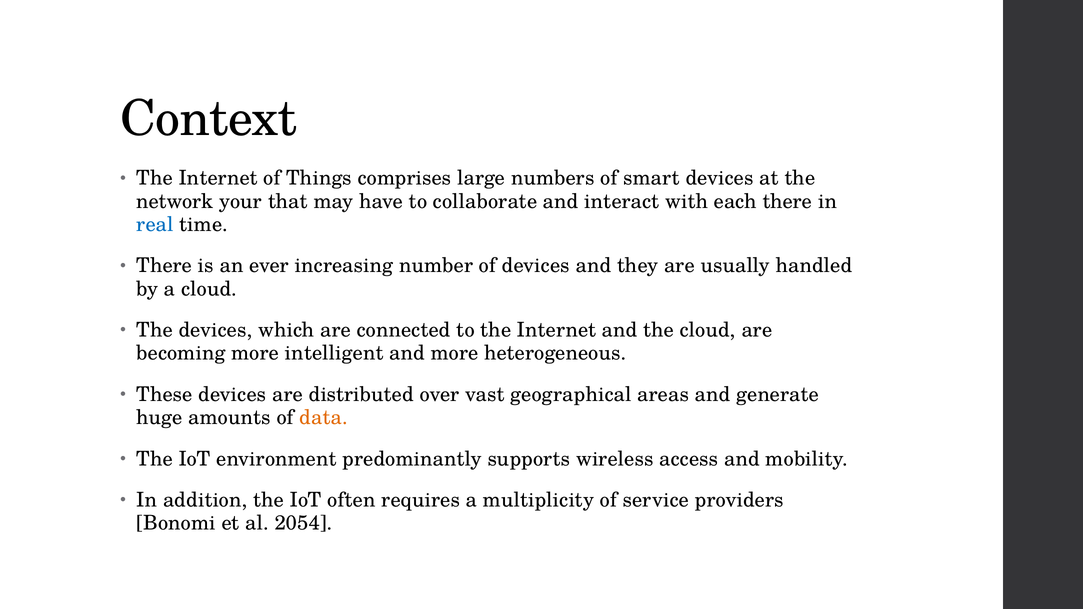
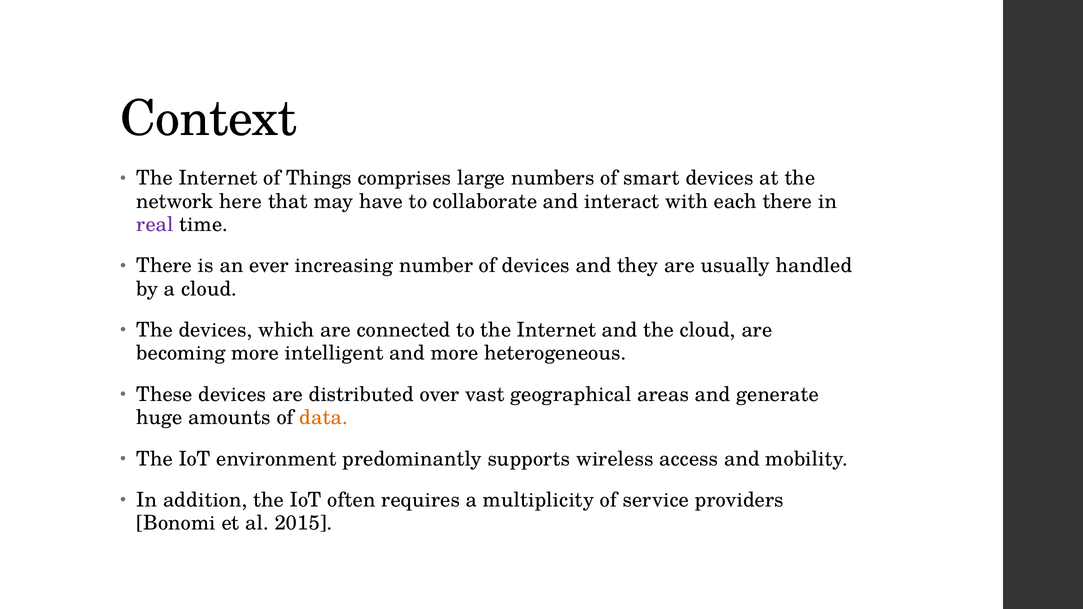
your: your -> here (241, 201)
real colour: blue -> purple (155, 225)
2054: 2054 -> 2015 (304, 523)
